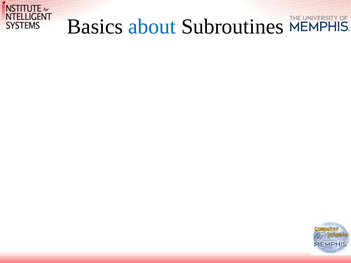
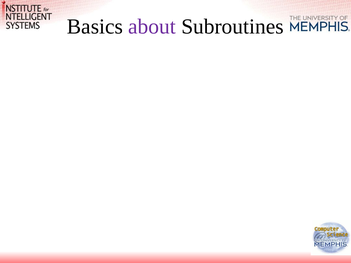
about colour: blue -> purple (152, 27)
